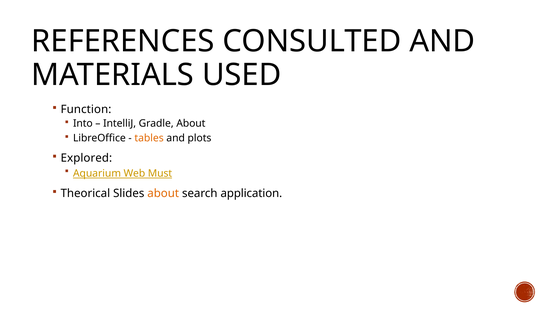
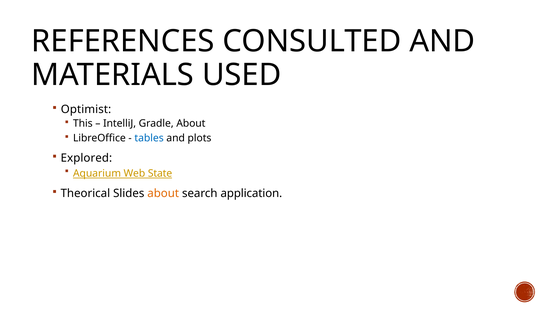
Function: Function -> Optimist (86, 109)
Into: Into -> This (83, 123)
tables colour: orange -> blue (149, 138)
Must: Must -> State (160, 173)
